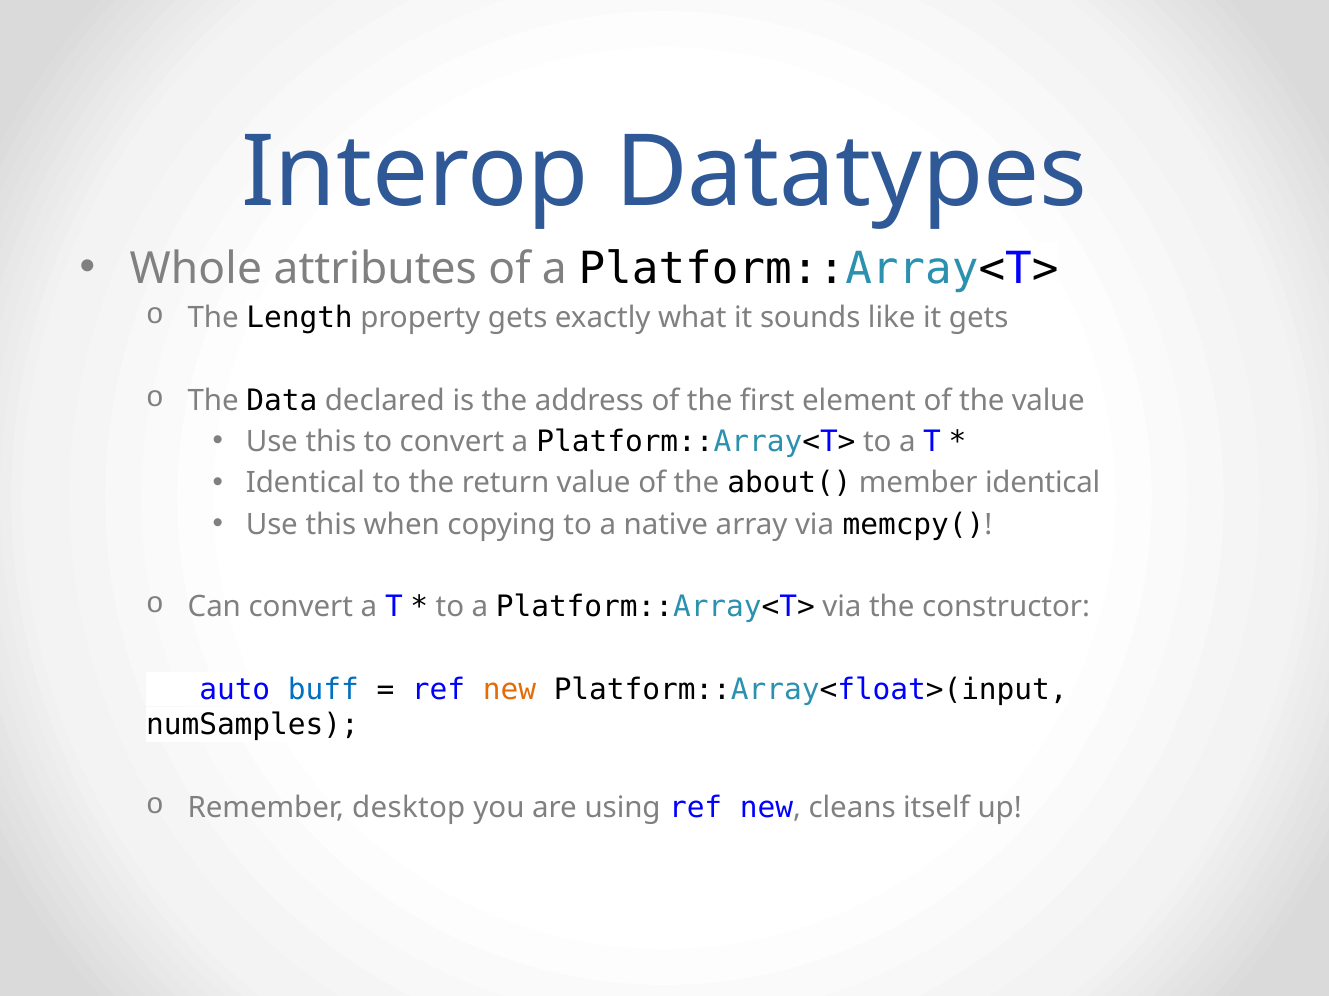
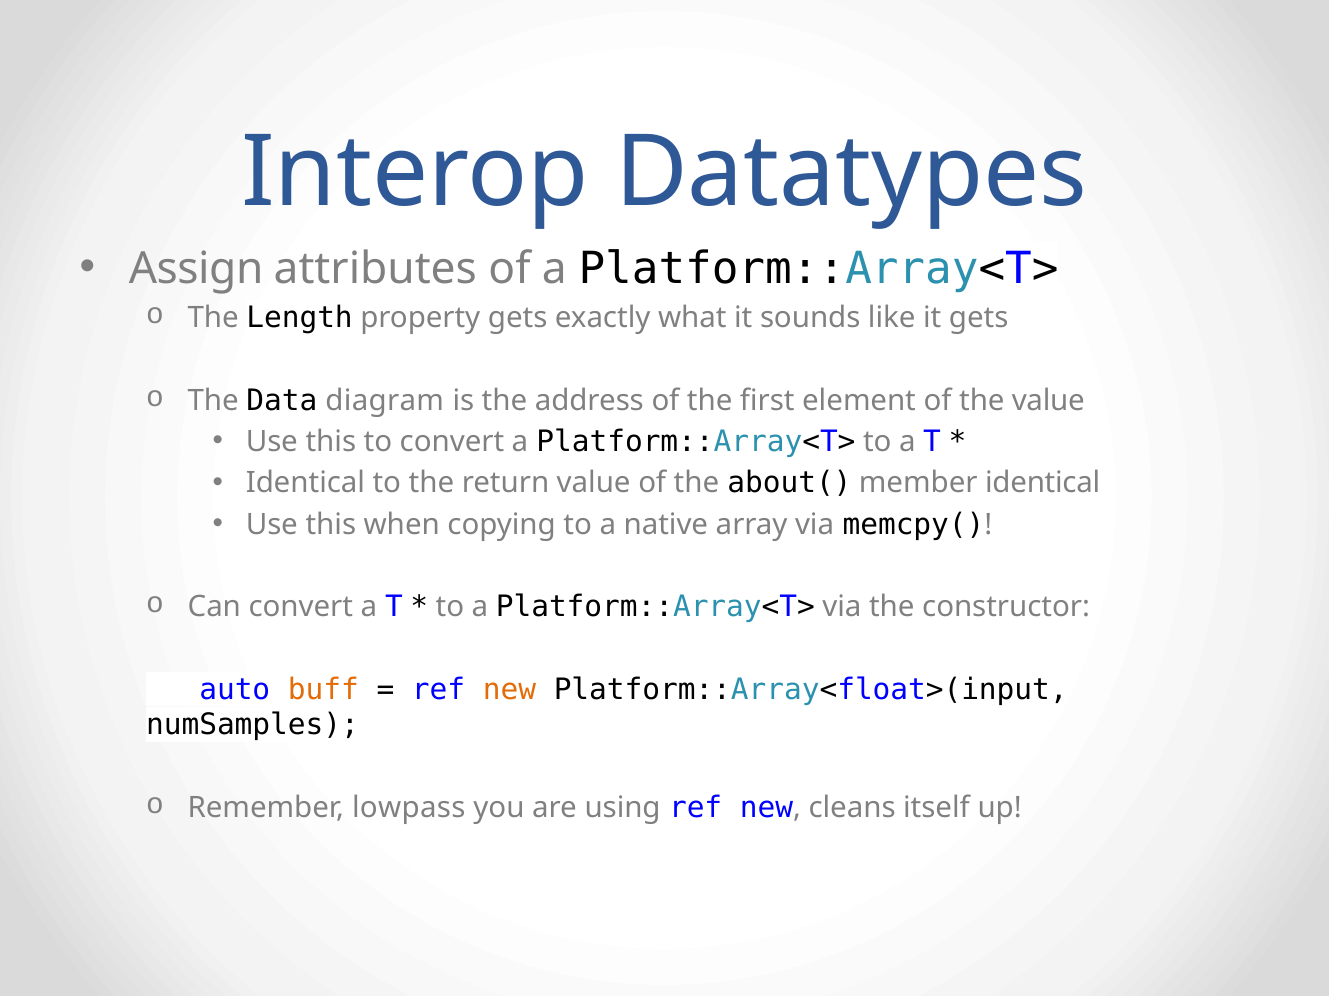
Whole: Whole -> Assign (196, 269)
declared: declared -> diagram (385, 401)
buff colour: blue -> orange (323, 690)
desktop: desktop -> lowpass (409, 808)
